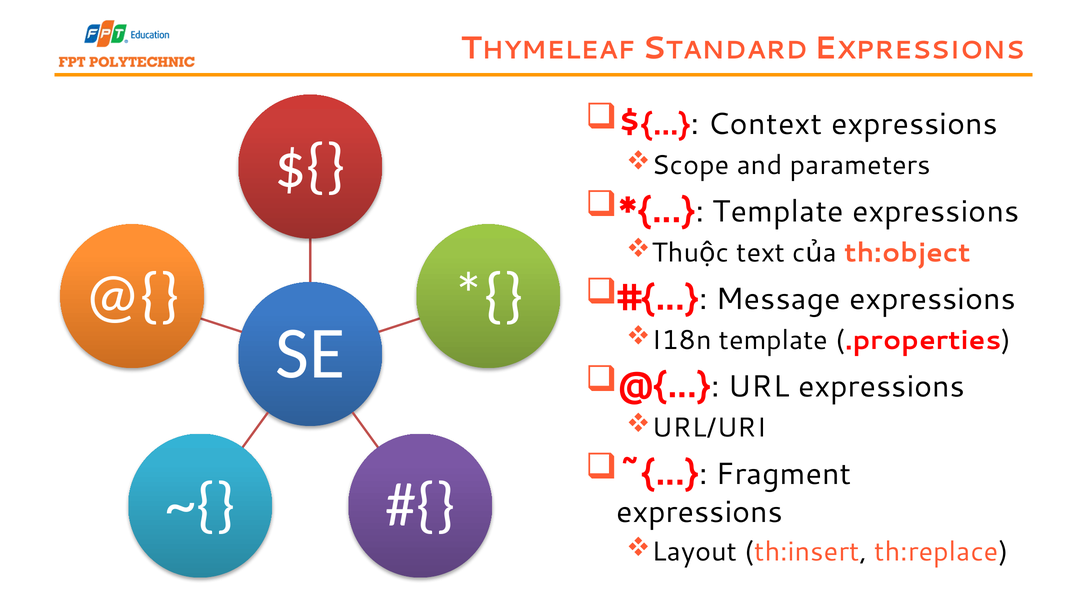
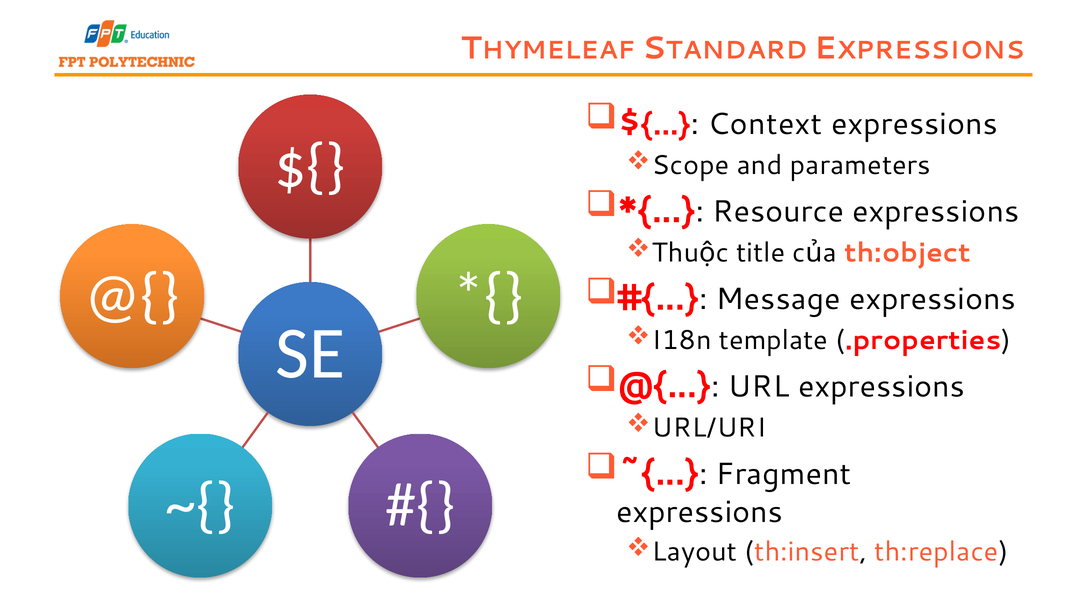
Template: Template -> Resource (778, 212)
text: text -> title (761, 252)
